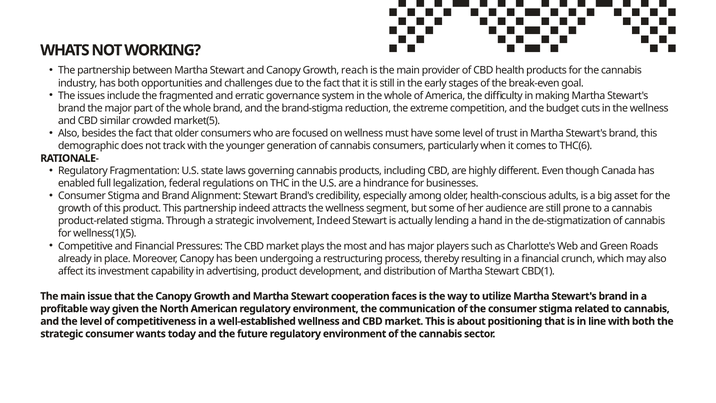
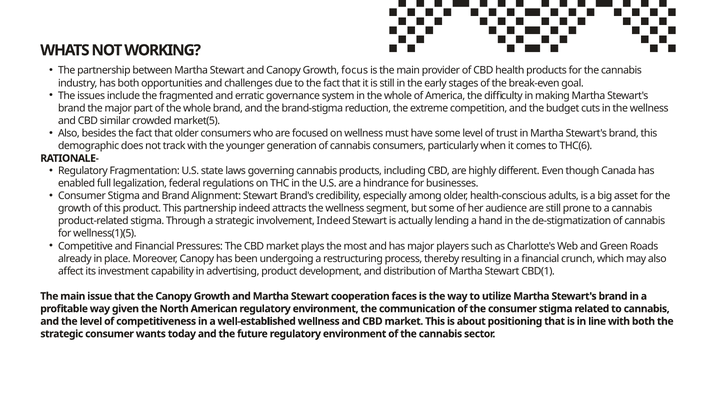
reach: reach -> focus (355, 71)
